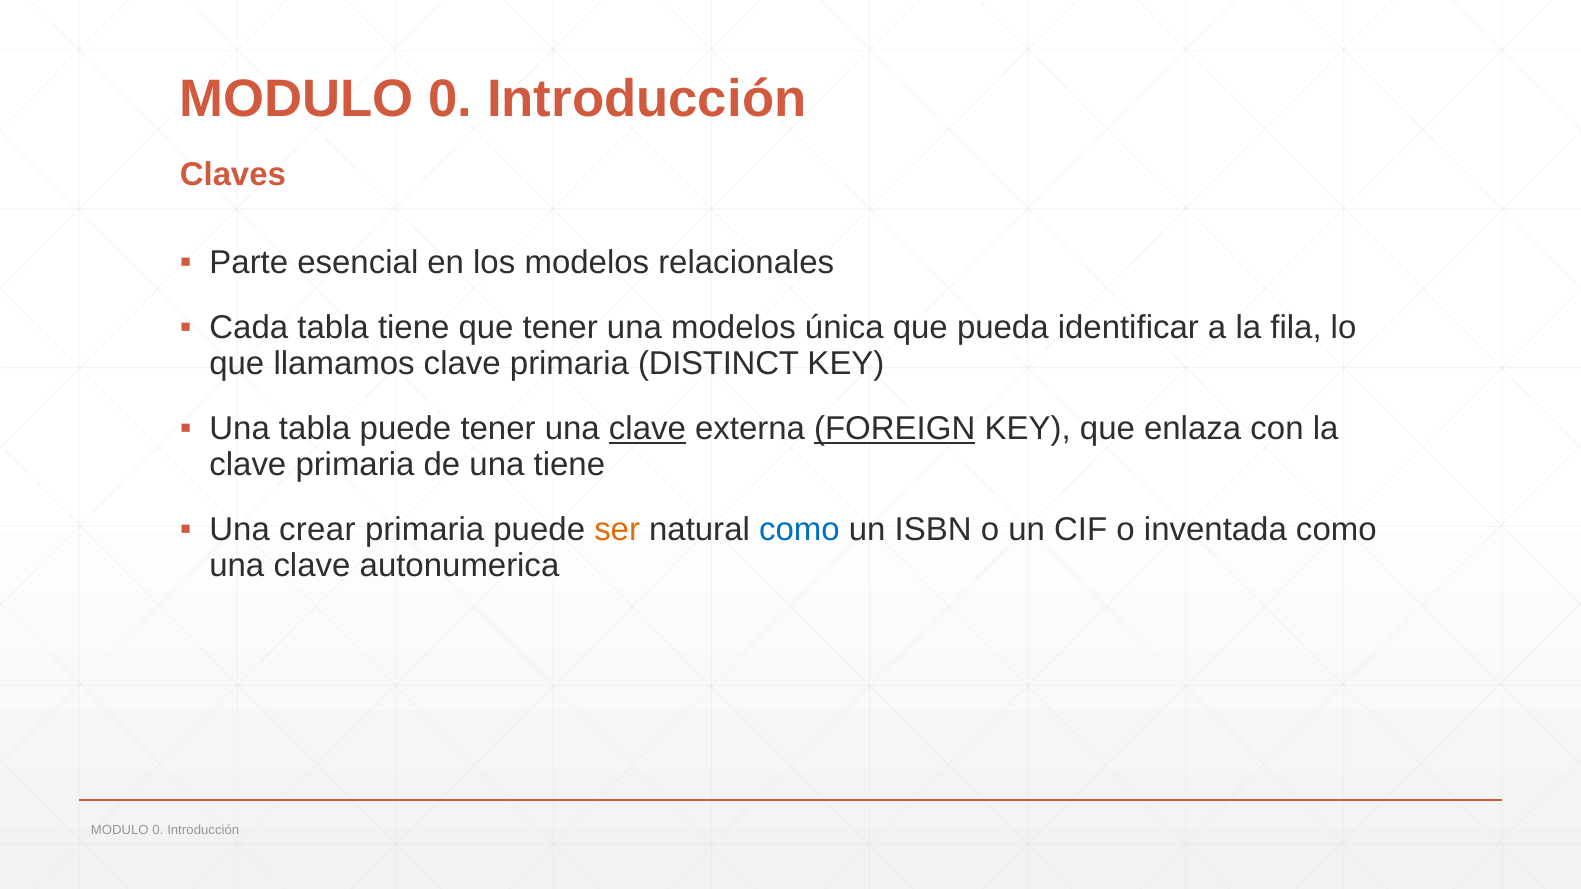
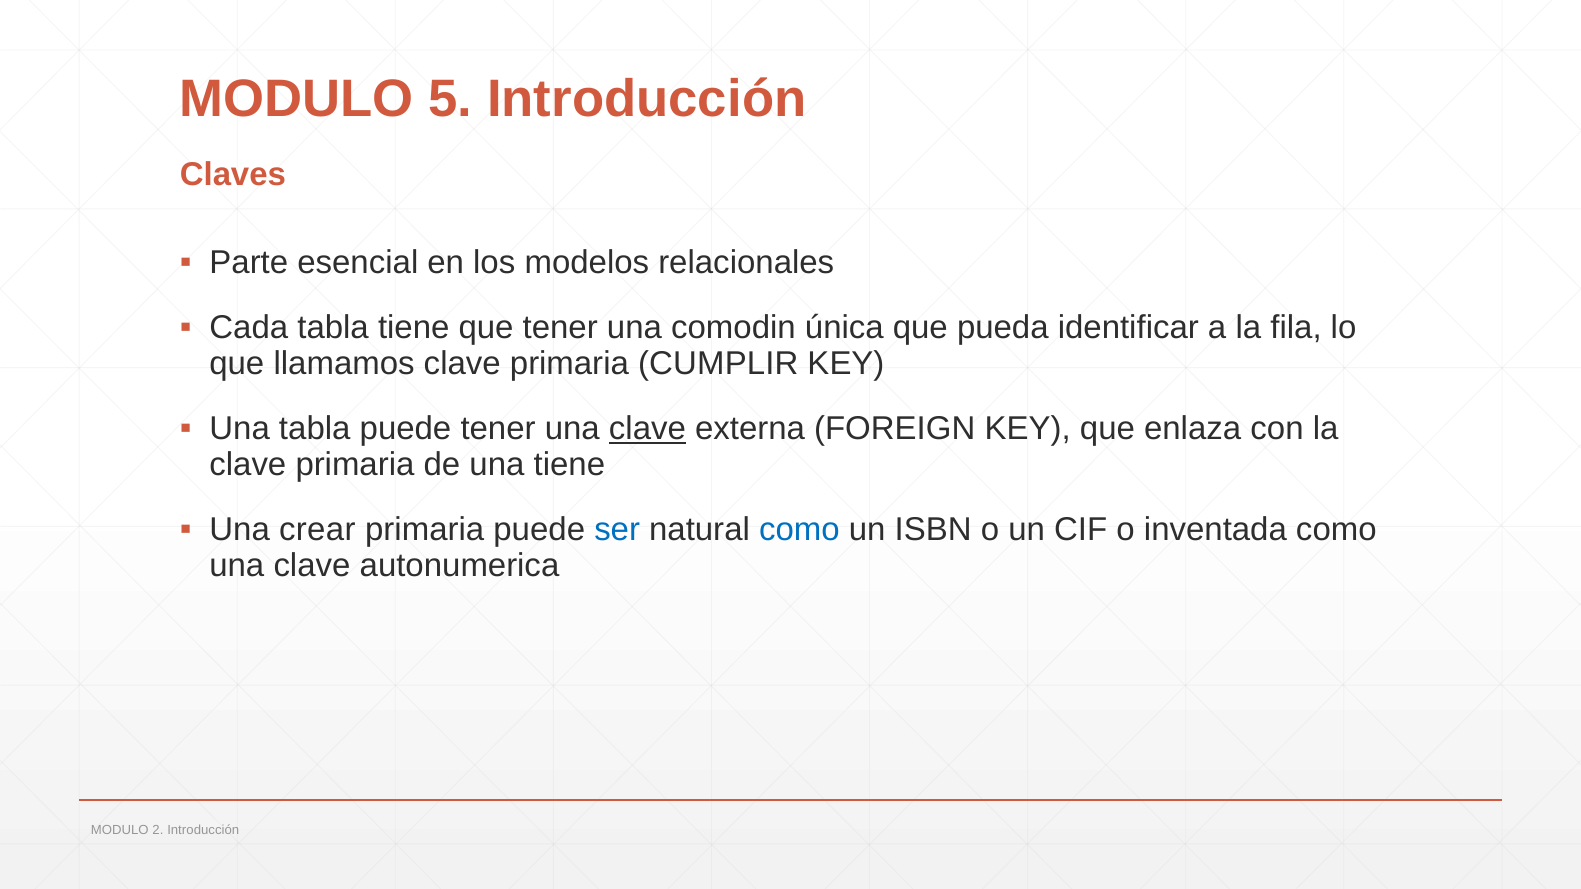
0: 0 -> 5 (451, 99)
una modelos: modelos -> comodin (733, 328)
DISTINCT: DISTINCT -> CUMPLIR (718, 364)
FOREIGN underline: present -> none (895, 429)
ser colour: orange -> blue (617, 530)
0: 0 -> 2 (158, 831)
